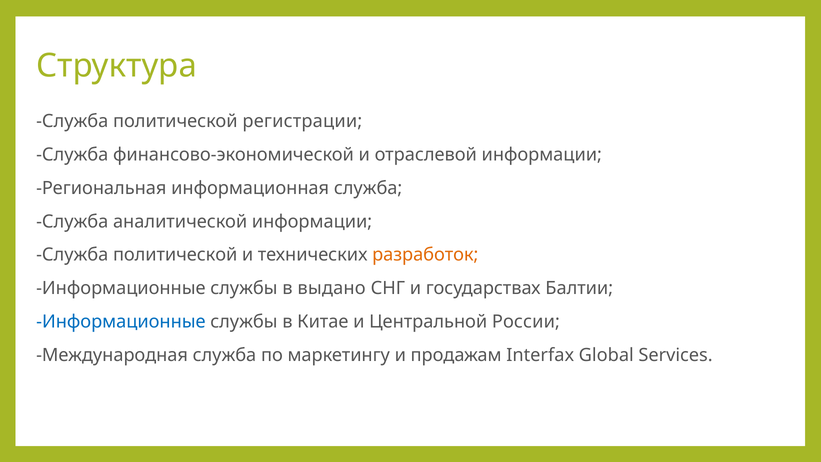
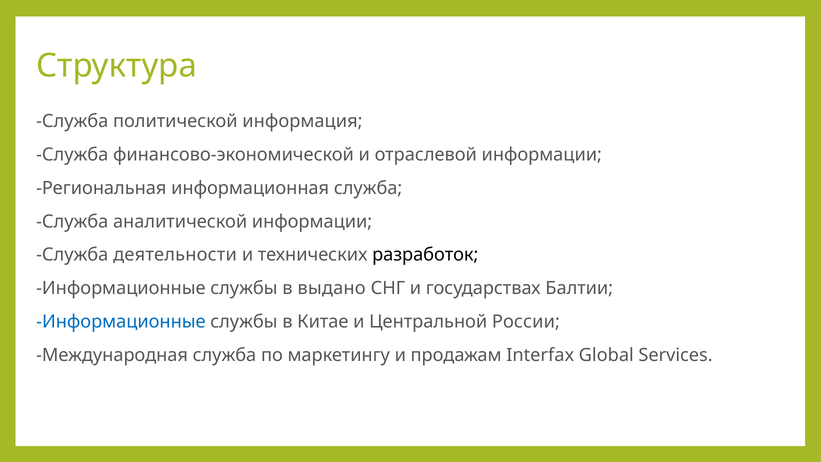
регистрации: регистрации -> информация (302, 121)
политической: политической -> деятельности (175, 255)
разработок colour: orange -> black (425, 255)
